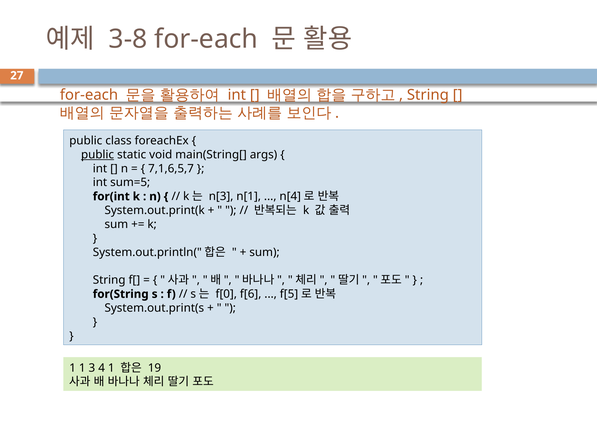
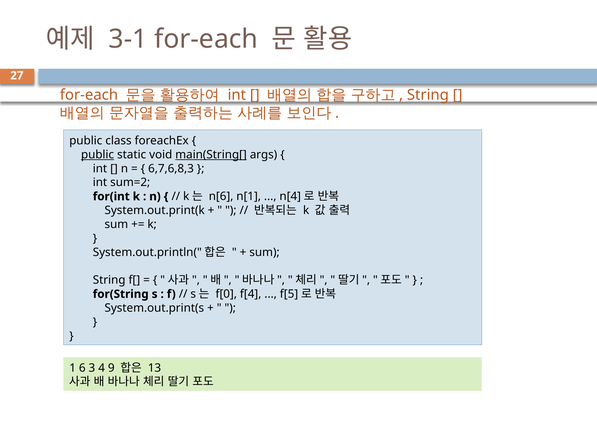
3-8: 3-8 -> 3-1 (128, 39)
main(String[ underline: none -> present (211, 155)
7,1,6,5,7: 7,1,6,5,7 -> 6,7,6,8,3 (171, 168)
sum=5: sum=5 -> sum=2 (130, 182)
n[3: n[3 -> n[6 (221, 196)
f[6: f[6 -> f[4 (251, 294)
1 1: 1 -> 6 (82, 368)
4 1: 1 -> 9 (111, 368)
19: 19 -> 13 (154, 368)
